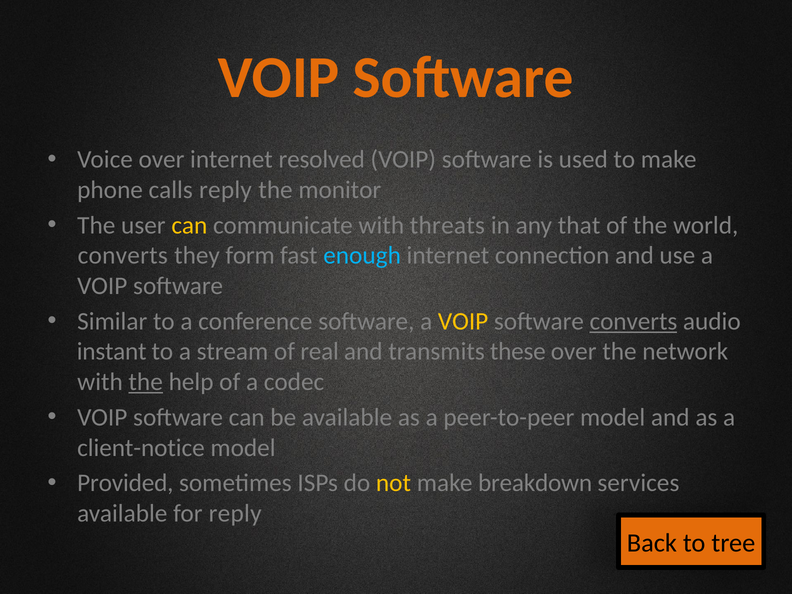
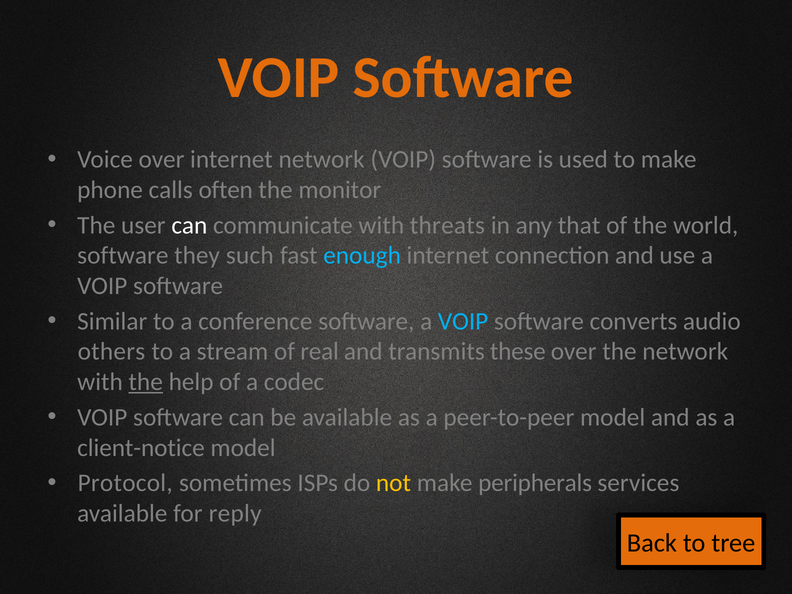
internet resolved: resolved -> network (322, 160)
calls reply: reply -> often (226, 190)
can colour: yellow -> white (189, 225)
converts: converts -> software (123, 256)
form: form -> such (250, 256)
VOIP colour: yellow -> light blue (463, 321)
converts underline: present -> none (633, 321)
instant: instant -> others (111, 352)
Provided: Provided -> Protocol (125, 483)
breakdown: breakdown -> peripherals (535, 483)
